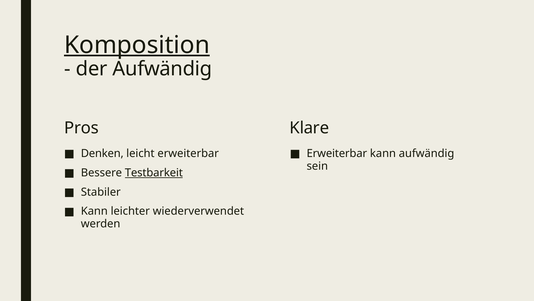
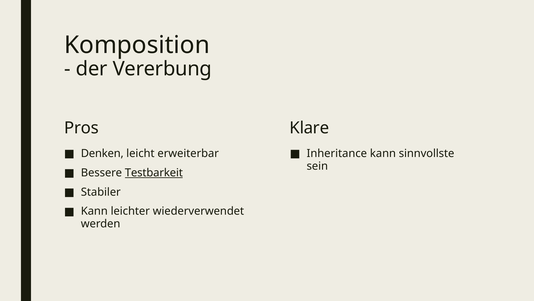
Komposition underline: present -> none (137, 45)
der Aufwändig: Aufwändig -> Vererbung (162, 69)
Erweiterbar: Erweiterbar -> Inheritance (337, 153)
kann aufwändig: aufwändig -> sinnvollste (427, 153)
